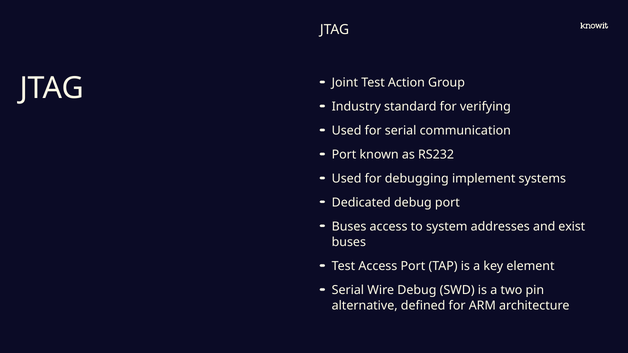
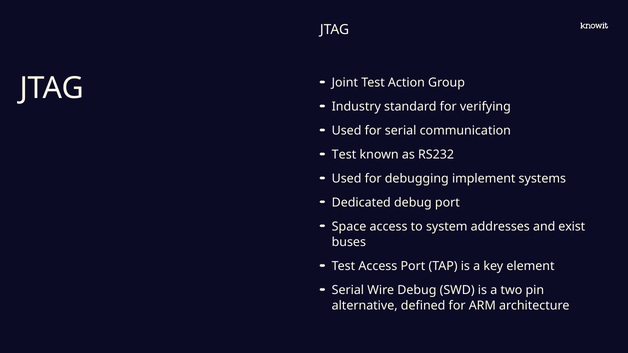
Port: Port -> Test (344, 155)
Buses: Buses -> Space (349, 227)
